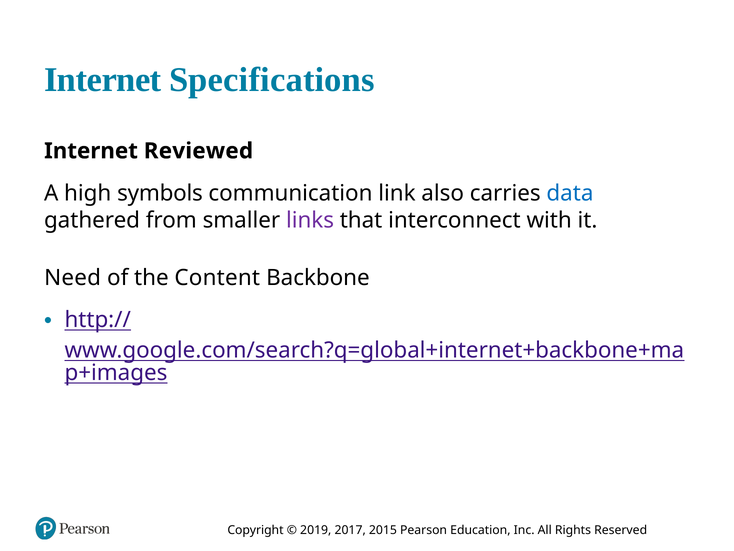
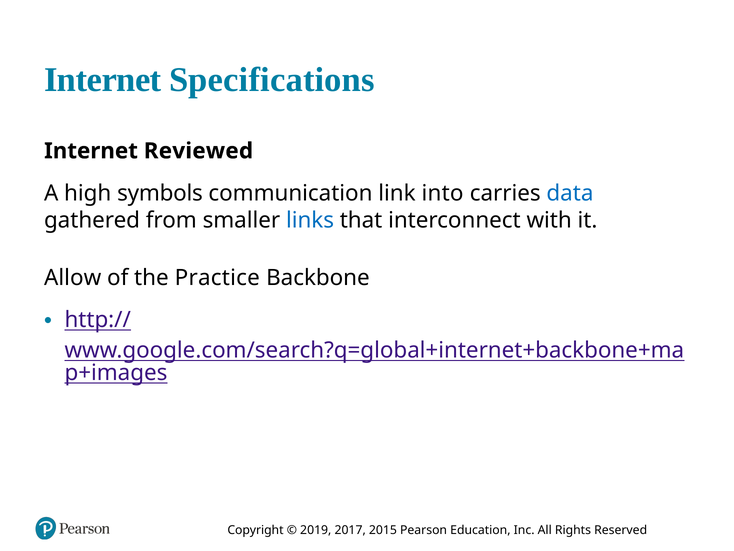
also: also -> into (443, 193)
links colour: purple -> blue (310, 220)
Need: Need -> Allow (73, 277)
Content: Content -> Practice (217, 277)
